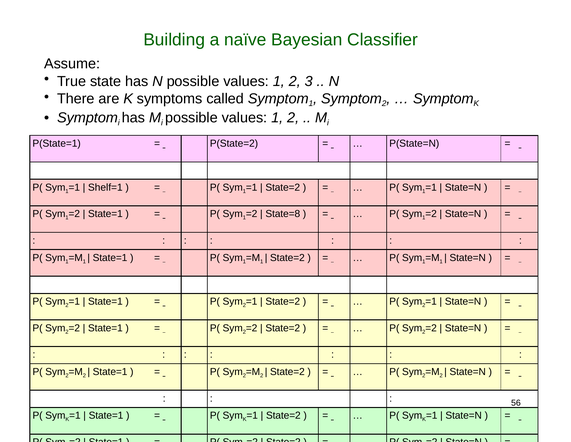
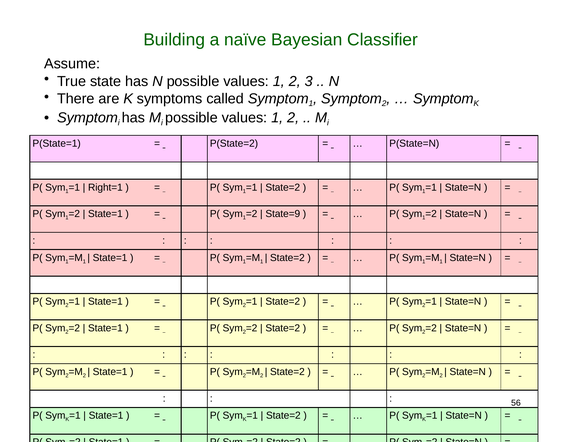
Shelf=1: Shelf=1 -> Right=1 (105, 187)
State=8: State=8 -> State=9 (283, 214)
